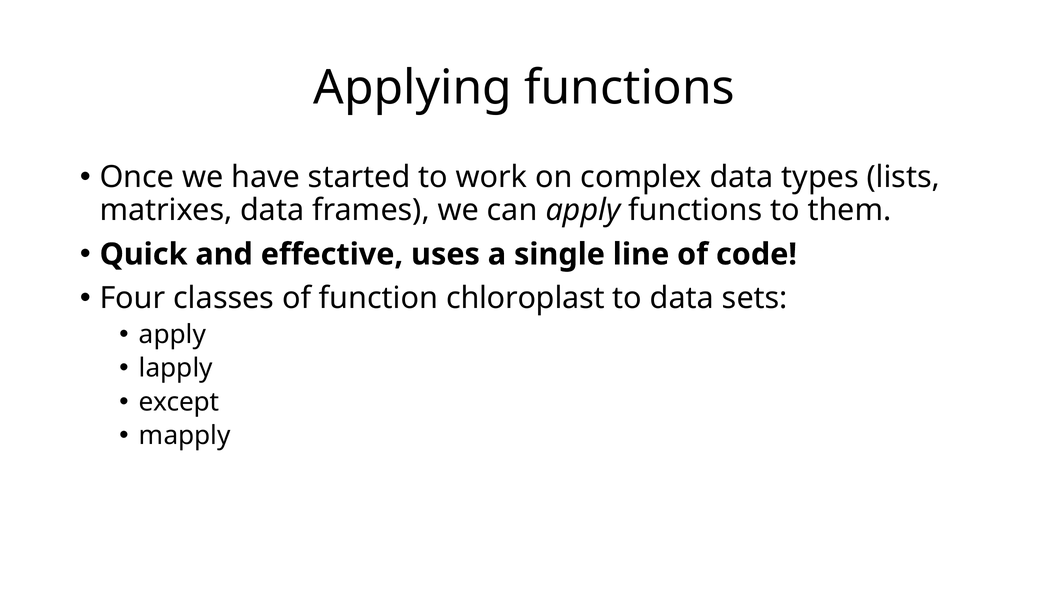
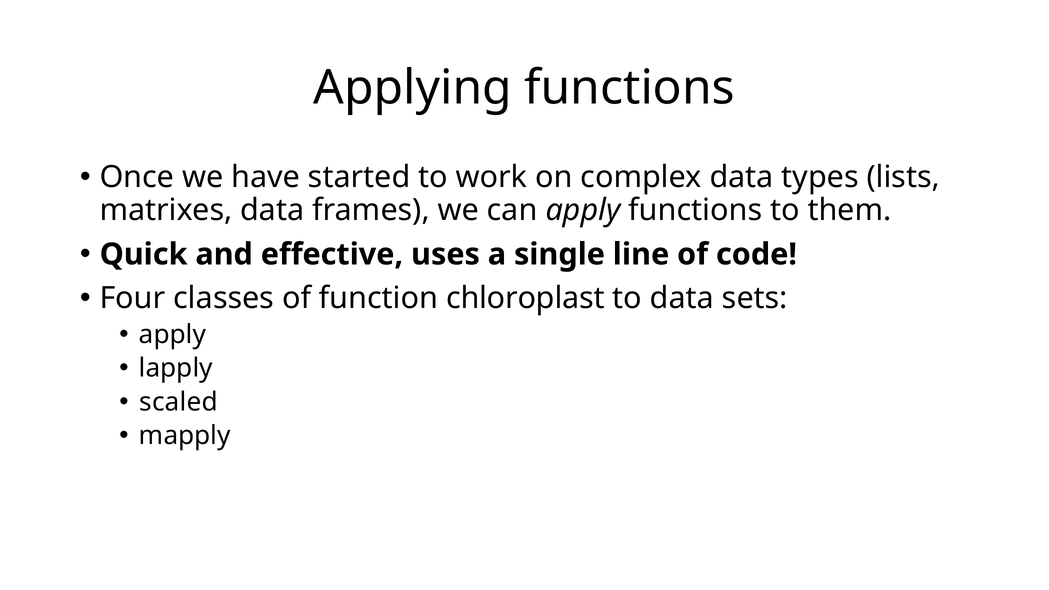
except: except -> scaled (179, 402)
